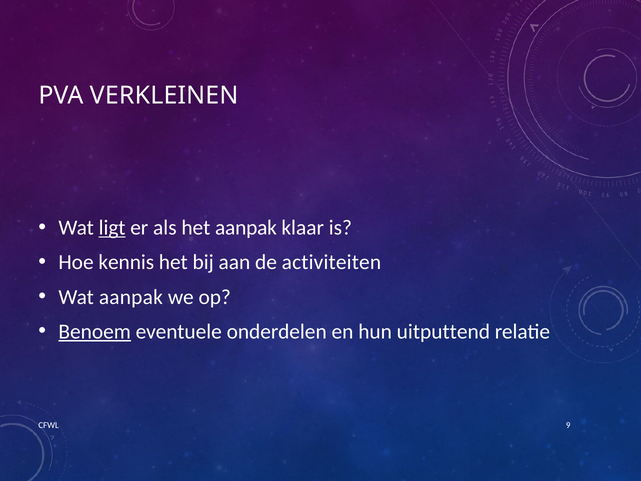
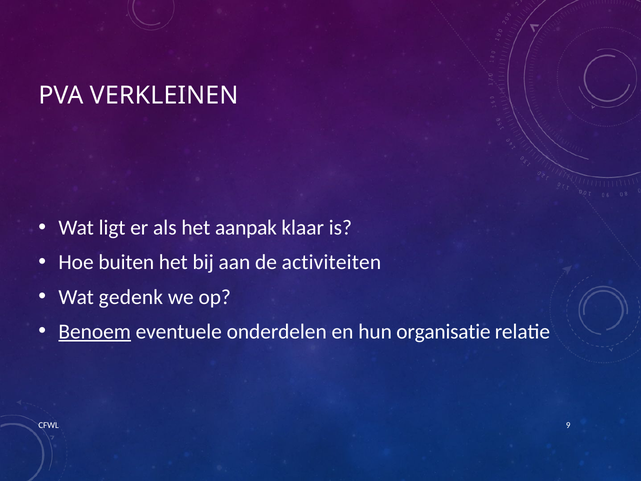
ligt underline: present -> none (112, 228)
kennis: kennis -> buiten (126, 262)
Wat aanpak: aanpak -> gedenk (131, 297)
uitputtend: uitputtend -> organisatie (443, 331)
